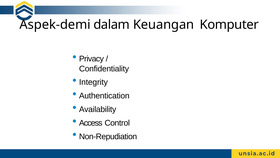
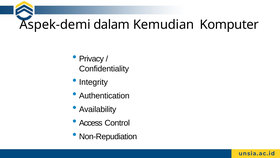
Keuangan: Keuangan -> Kemudian (164, 25)
